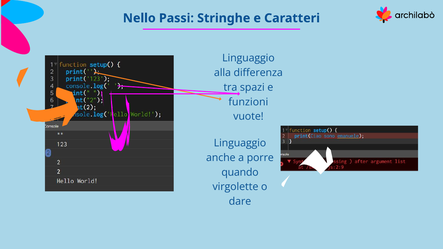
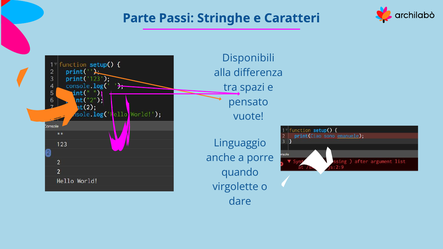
Nello: Nello -> Parte (139, 18)
Linguaggio: Linguaggio -> Disponibili (248, 58)
funzioni: funzioni -> pensato (248, 102)
